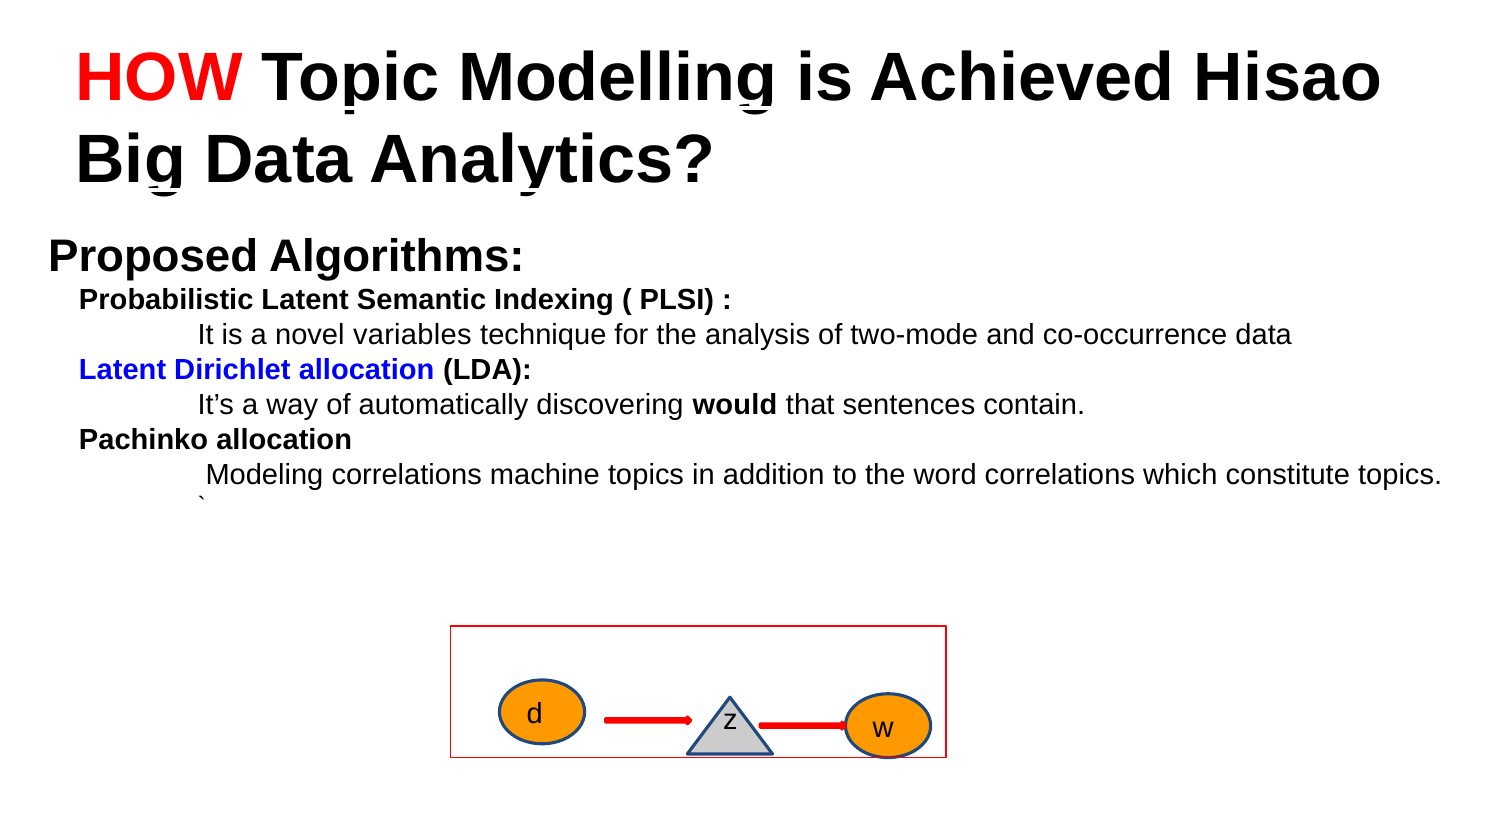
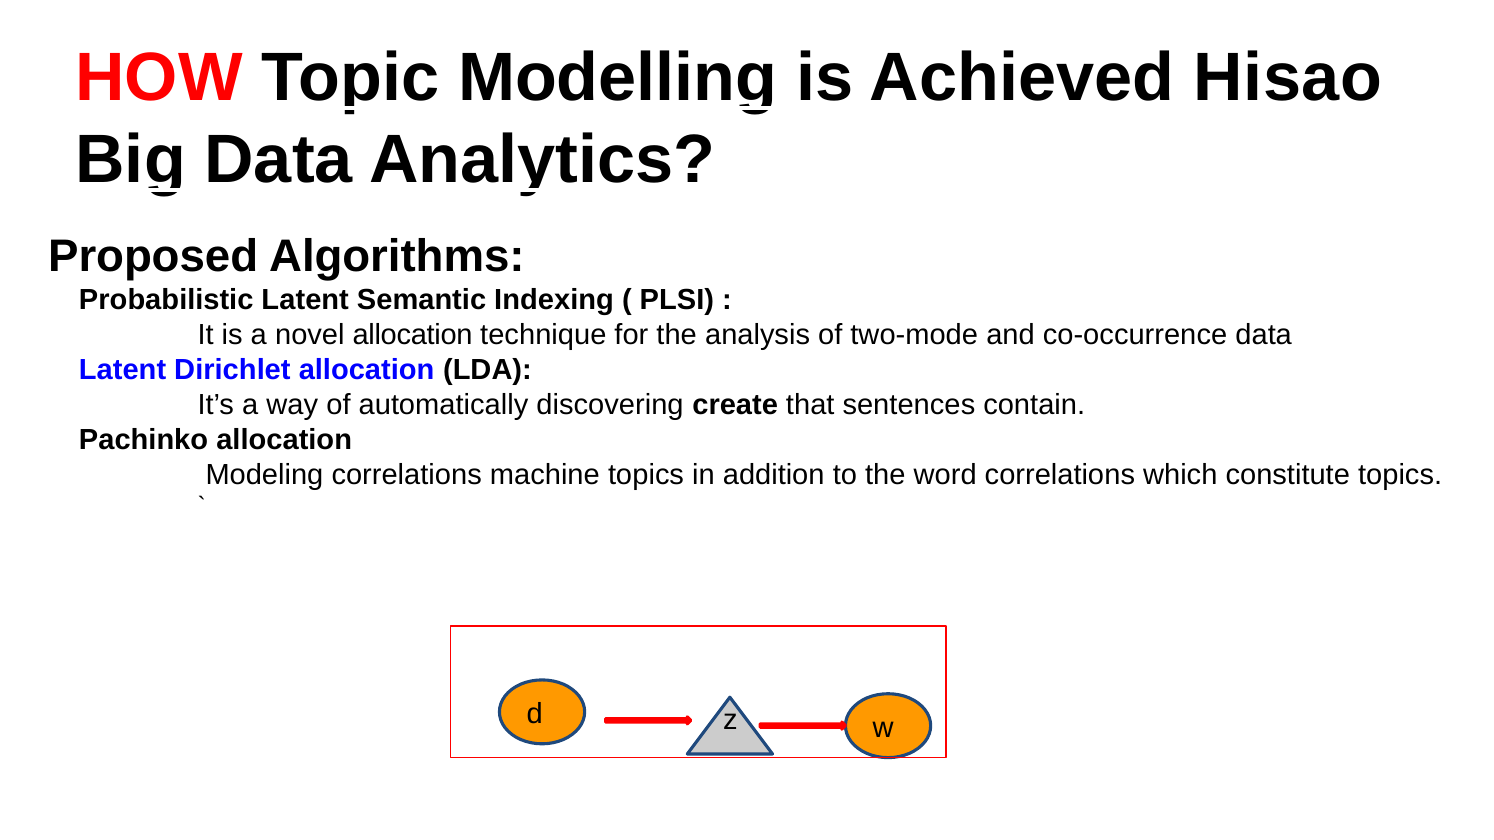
novel variables: variables -> allocation (413, 335)
would: would -> create (735, 405)
